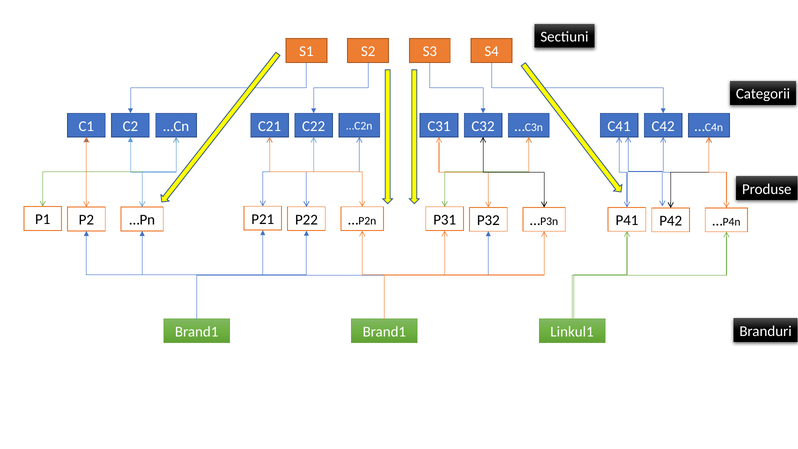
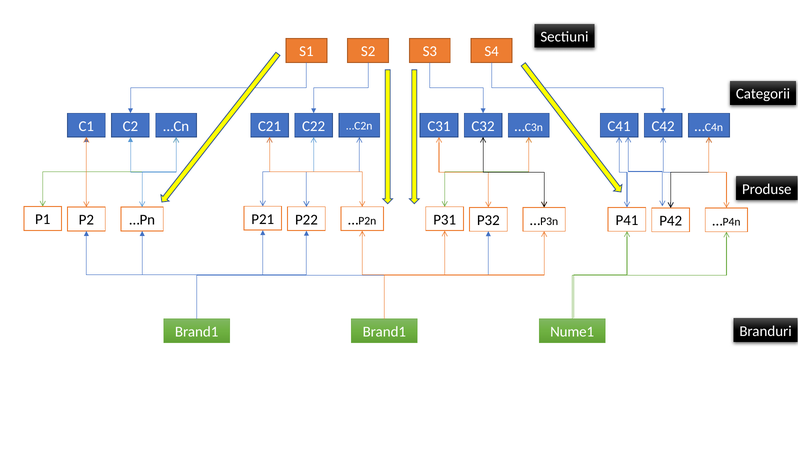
Linkul1: Linkul1 -> Nume1 (572, 332)
